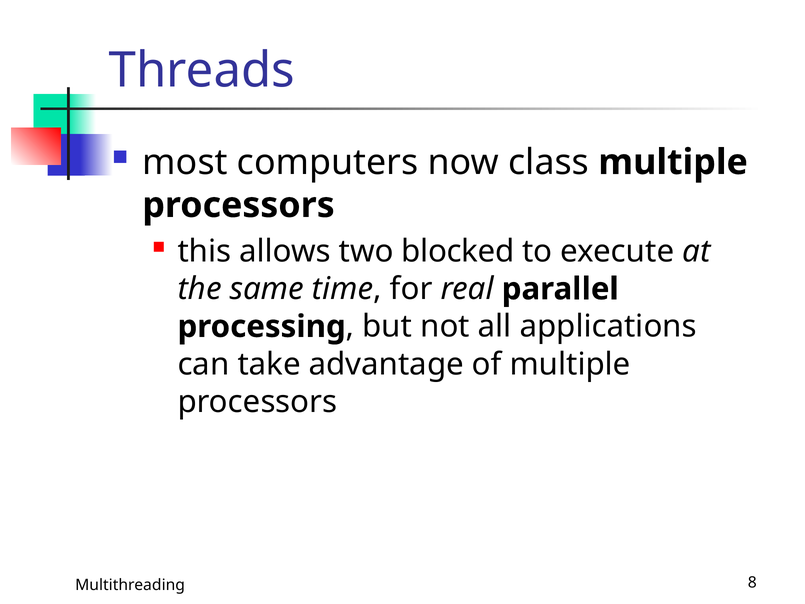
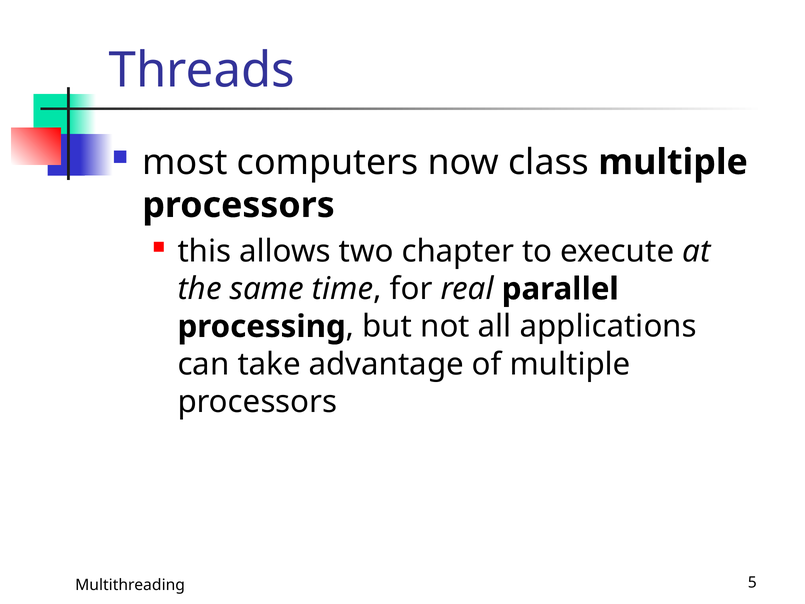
blocked: blocked -> chapter (458, 251)
8: 8 -> 5 (752, 582)
